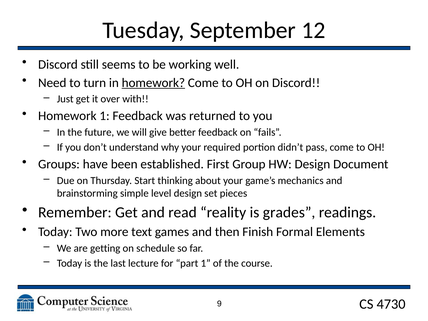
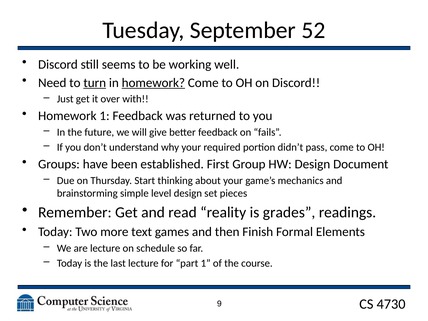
12: 12 -> 52 (313, 30)
turn underline: none -> present (95, 83)
are getting: getting -> lecture (105, 248)
